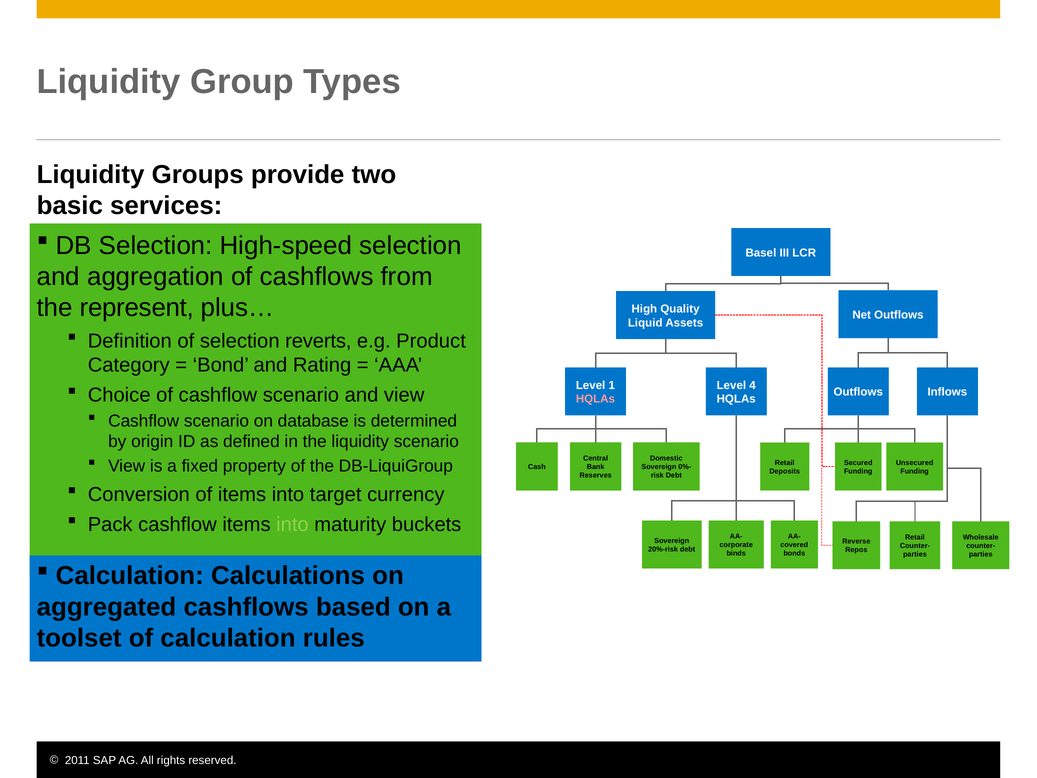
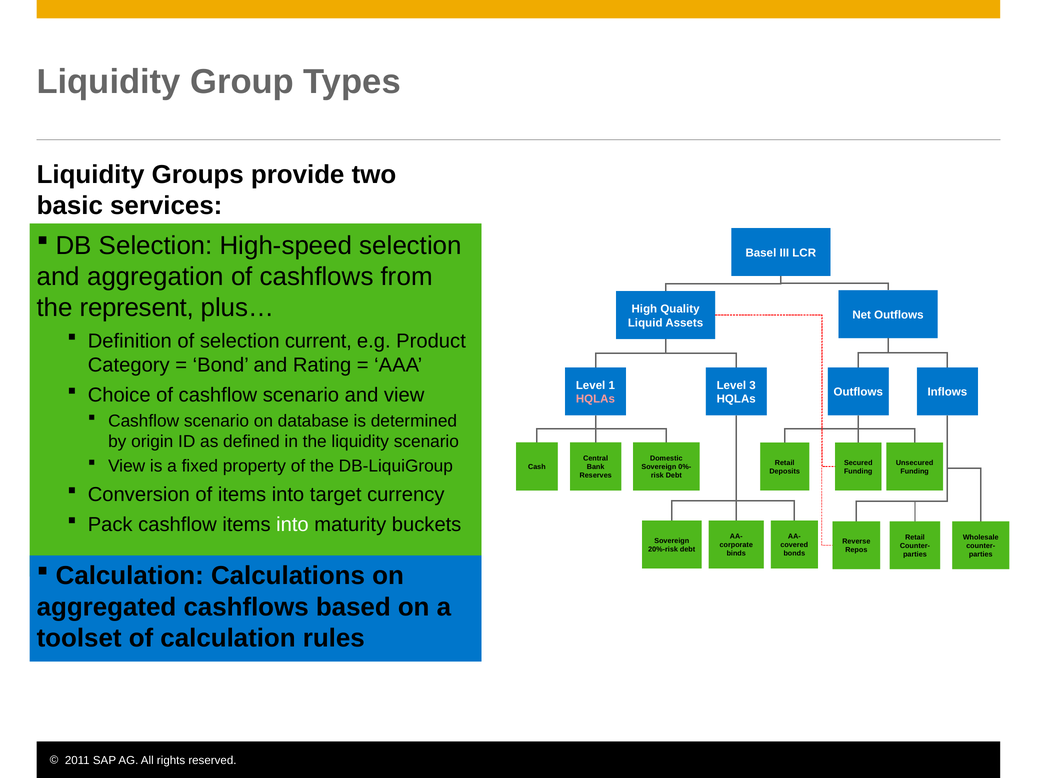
reverts: reverts -> current (318, 341)
4: 4 -> 3 (752, 385)
into colour: light green -> white (292, 524)
